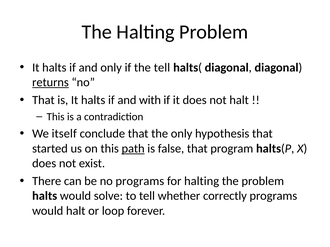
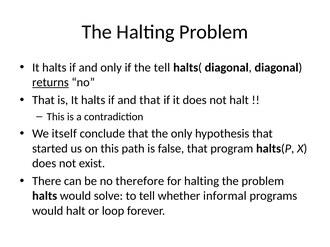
and with: with -> that (150, 100)
path underline: present -> none (133, 149)
no programs: programs -> therefore (140, 181)
correctly: correctly -> informal (225, 196)
